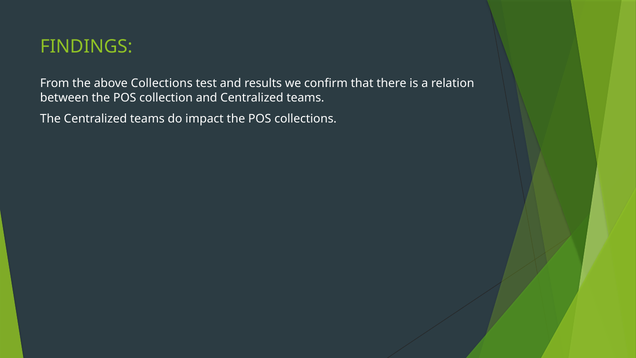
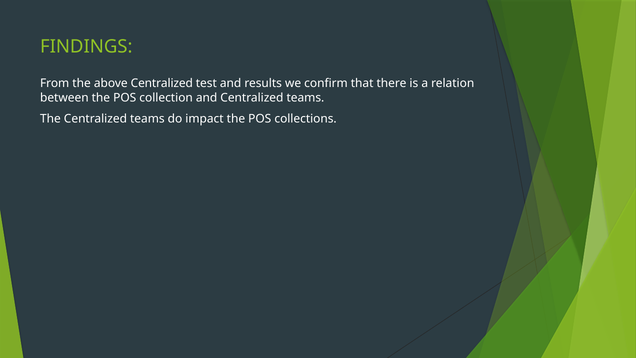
above Collections: Collections -> Centralized (162, 83)
